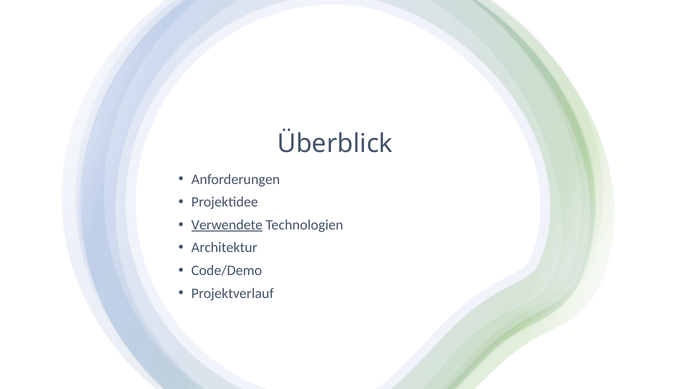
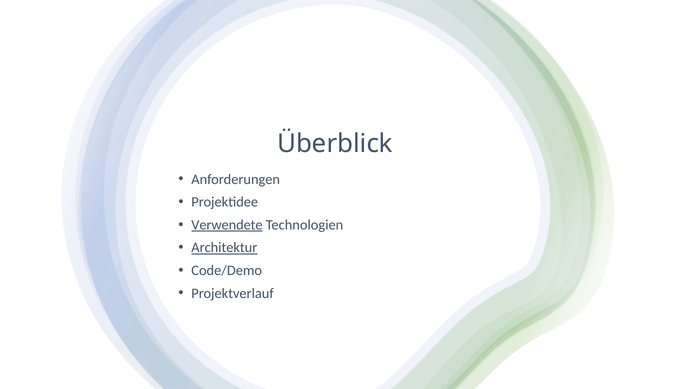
Architektur underline: none -> present (224, 247)
